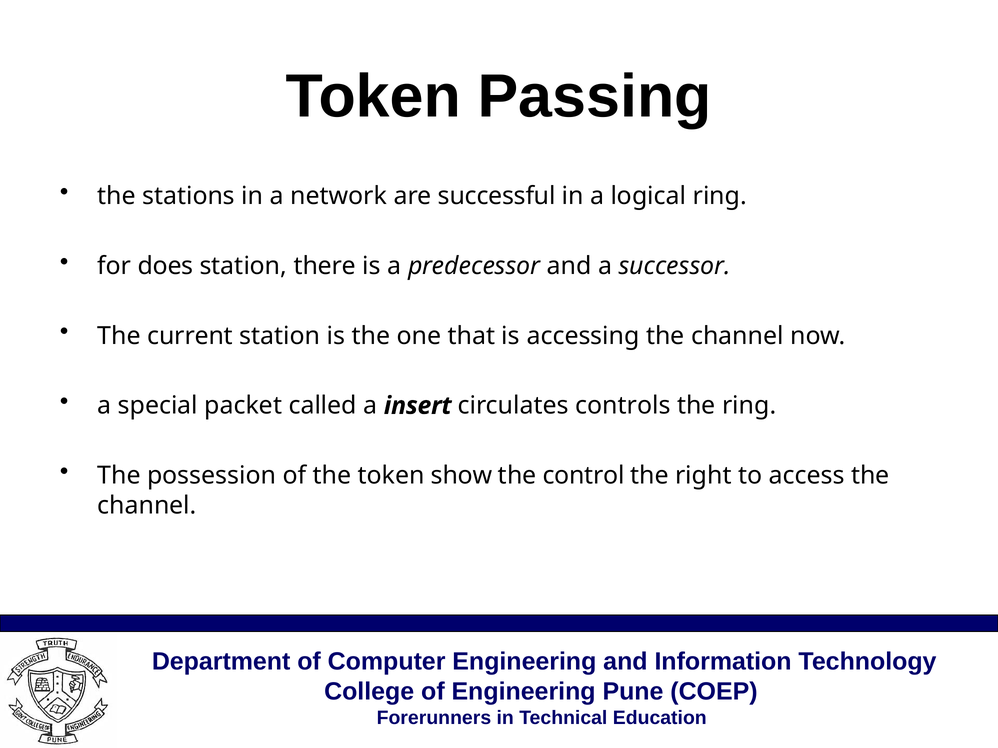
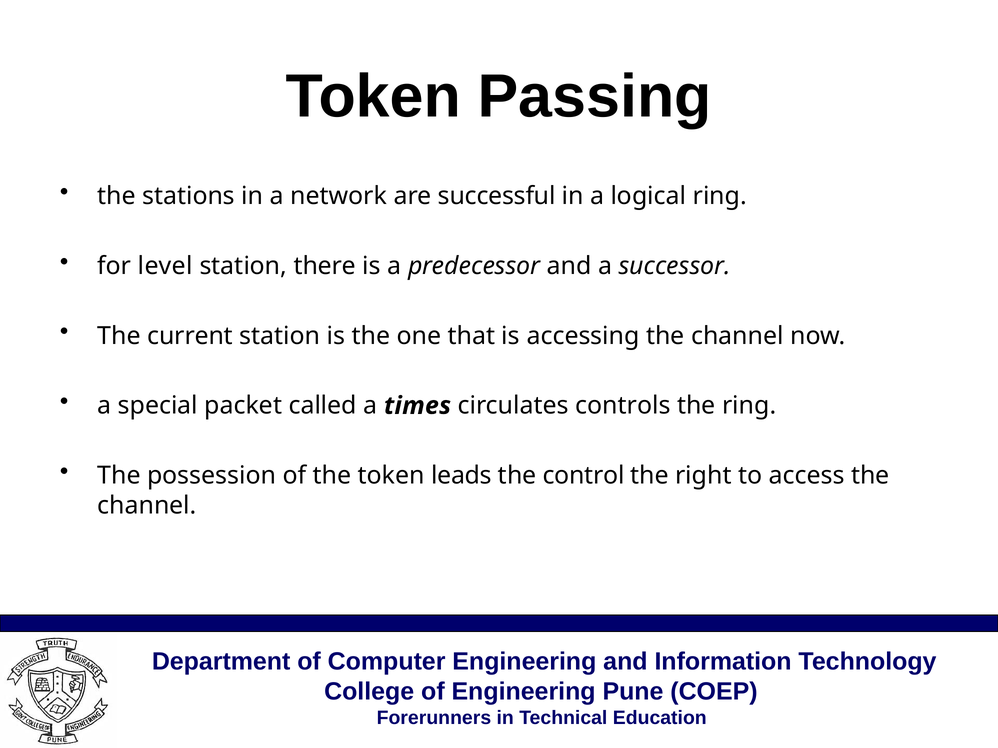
does: does -> level (165, 266)
insert: insert -> times (417, 406)
show: show -> leads (461, 476)
